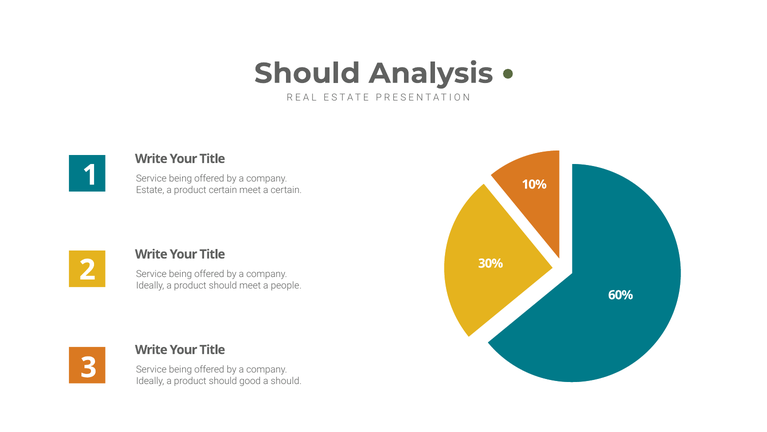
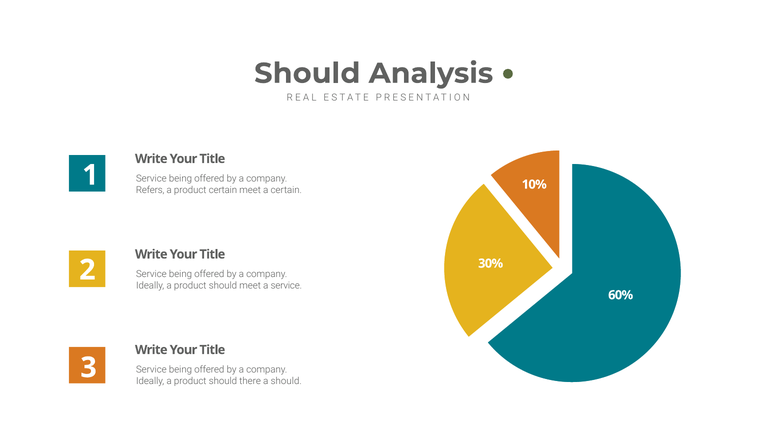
Estate: Estate -> Refers (150, 190)
a people: people -> service (286, 285)
good: good -> there (250, 381)
